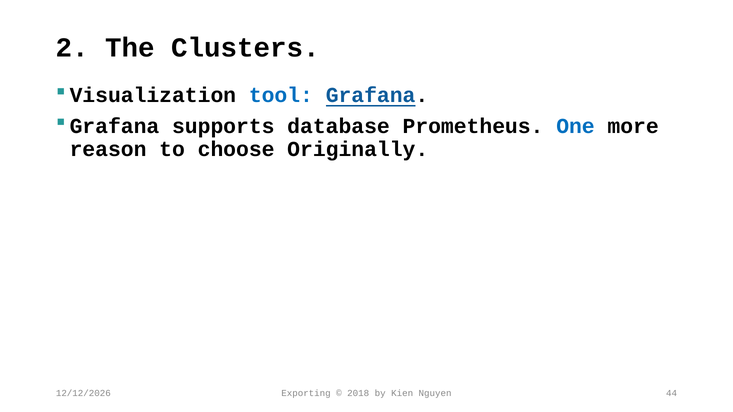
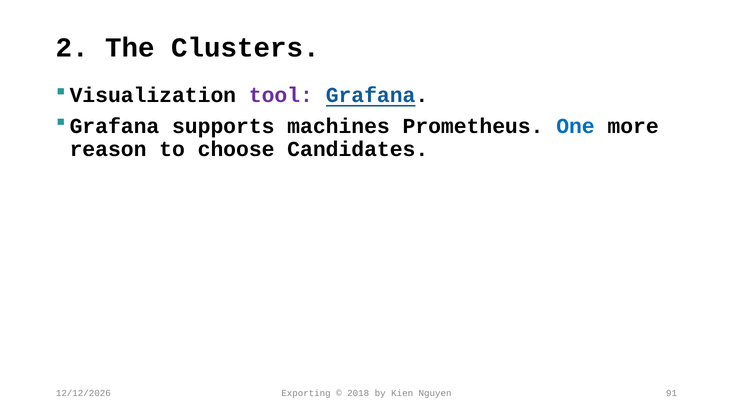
tool colour: blue -> purple (281, 95)
database: database -> machines (339, 126)
Originally: Originally -> Candidates (358, 149)
44: 44 -> 91 (672, 394)
